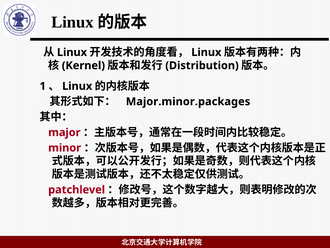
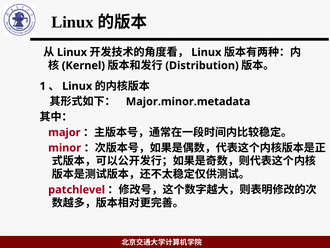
Major.minor.packages: Major.minor.packages -> Major.minor.metadata (188, 101)
